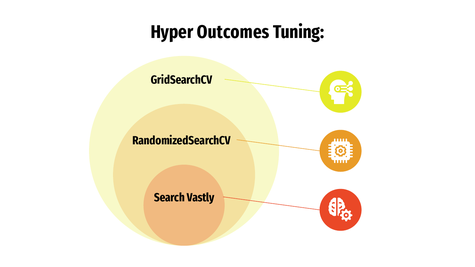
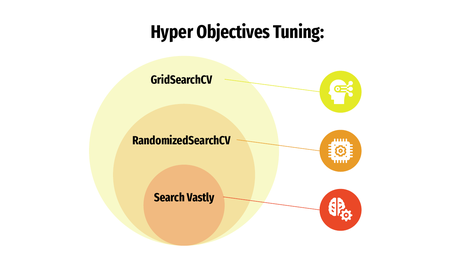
Outcomes: Outcomes -> Objectives (233, 32)
